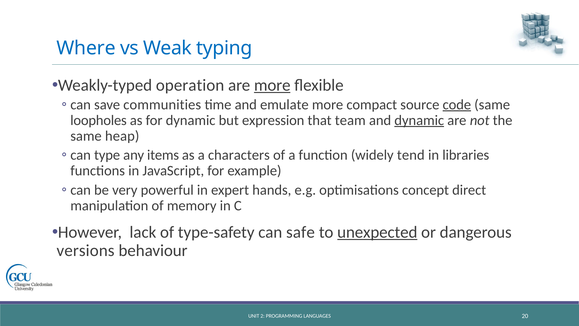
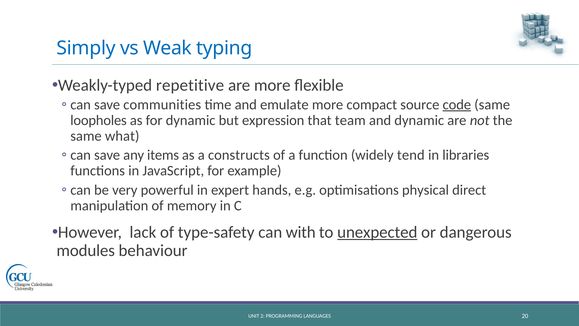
Where: Where -> Simply (86, 48)
operation: operation -> repetitive (190, 85)
more underline: present -> none (272, 85)
dynamic underline: present -> none (419, 120)
heap: heap -> what (122, 136)
type: type -> save (107, 155)
characters: characters -> constructs (239, 155)
concept: concept -> physical (426, 190)
safe: safe -> with (301, 232)
versions: versions -> modules (86, 250)
